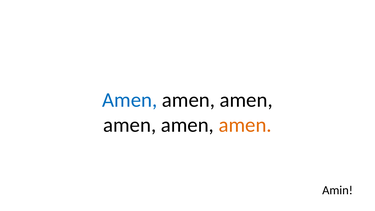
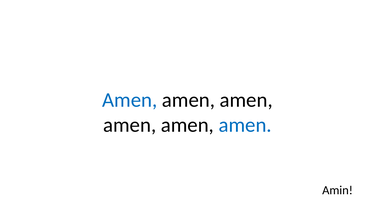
amen colour: orange -> blue (245, 125)
